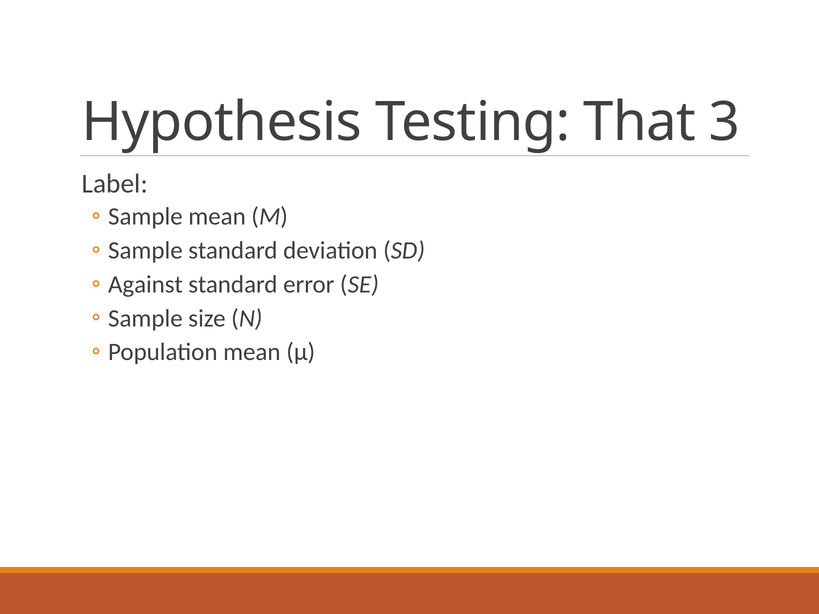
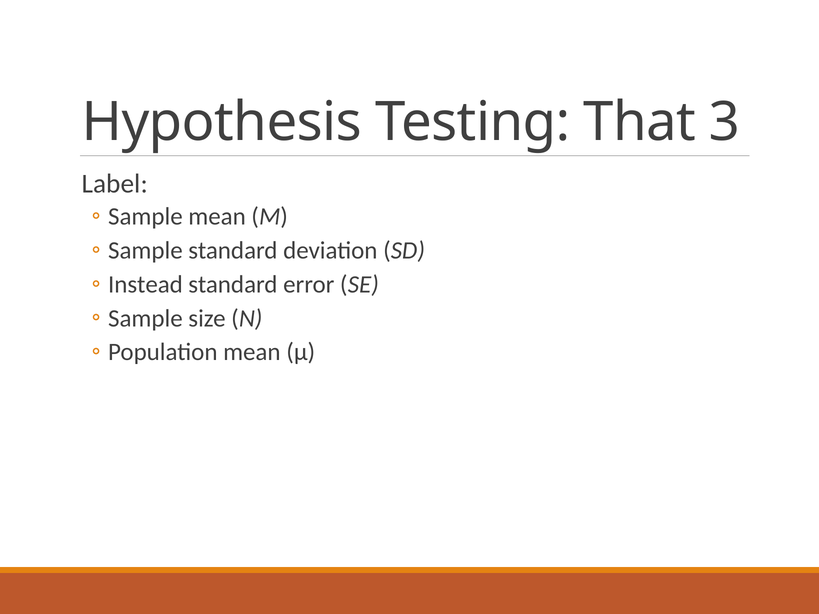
Against: Against -> Instead (145, 285)
